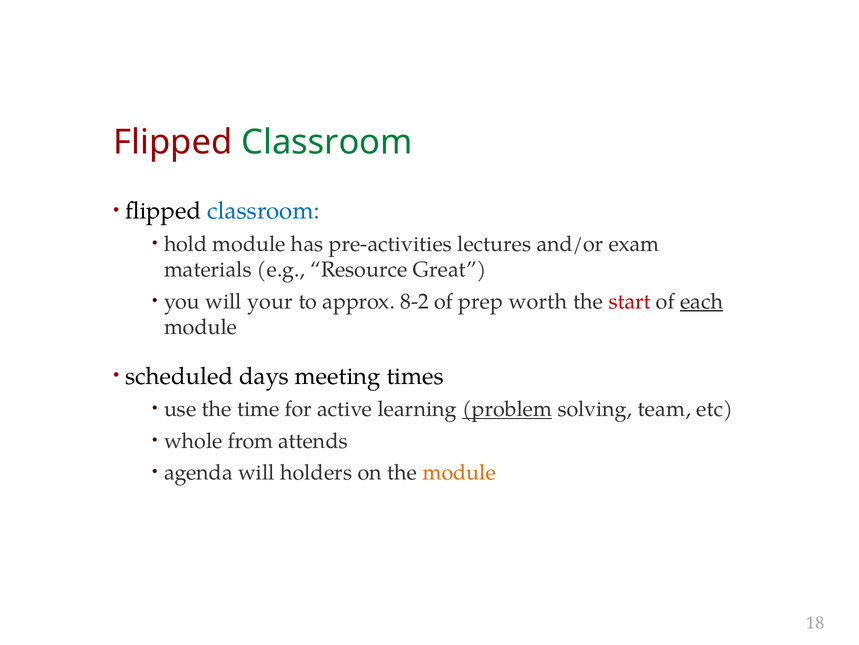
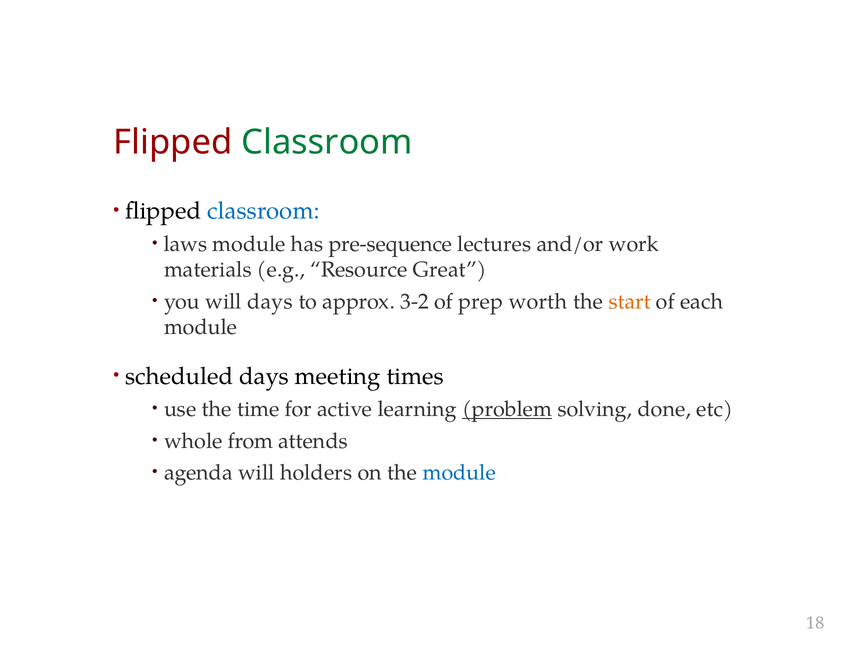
hold: hold -> laws (186, 244)
pre-activities: pre-activities -> pre-sequence (390, 244)
exam: exam -> work (634, 244)
will your: your -> days (270, 301)
8-2: 8-2 -> 3-2 (415, 301)
start colour: red -> orange (630, 301)
each underline: present -> none (702, 301)
team: team -> done (664, 409)
module colour: orange -> blue (459, 472)
